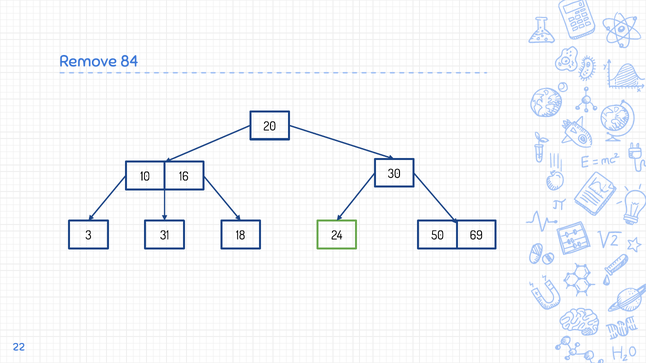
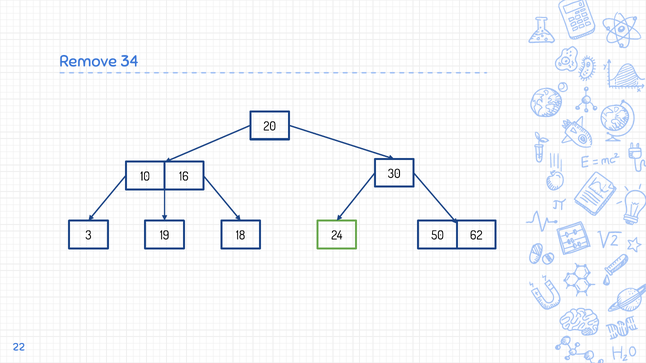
84: 84 -> 34 (129, 61)
31: 31 -> 19 (165, 236)
69: 69 -> 62 (476, 236)
